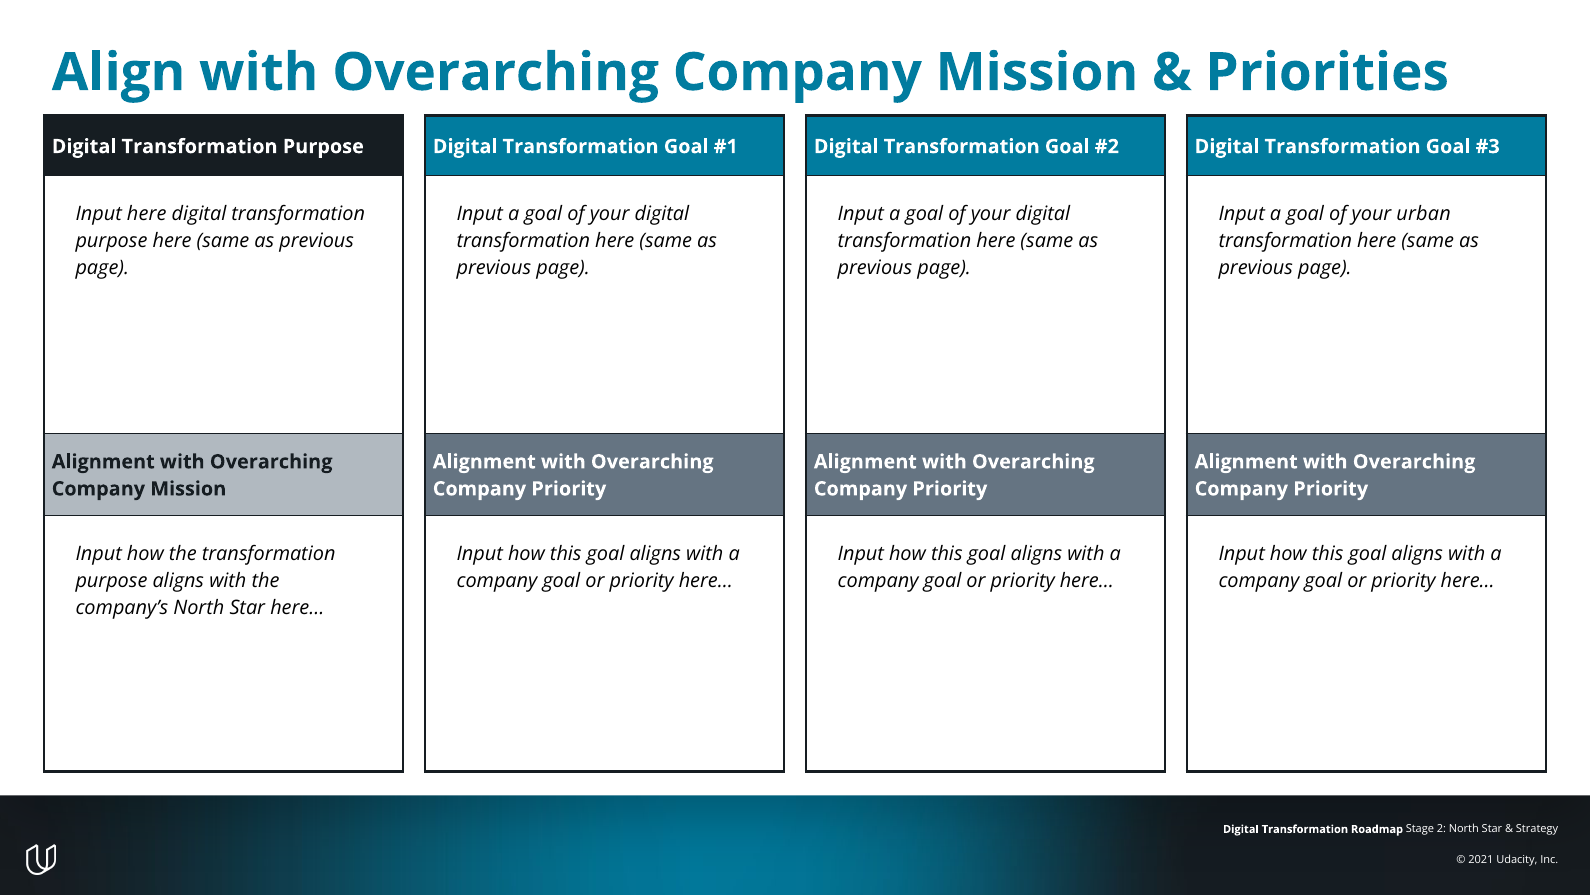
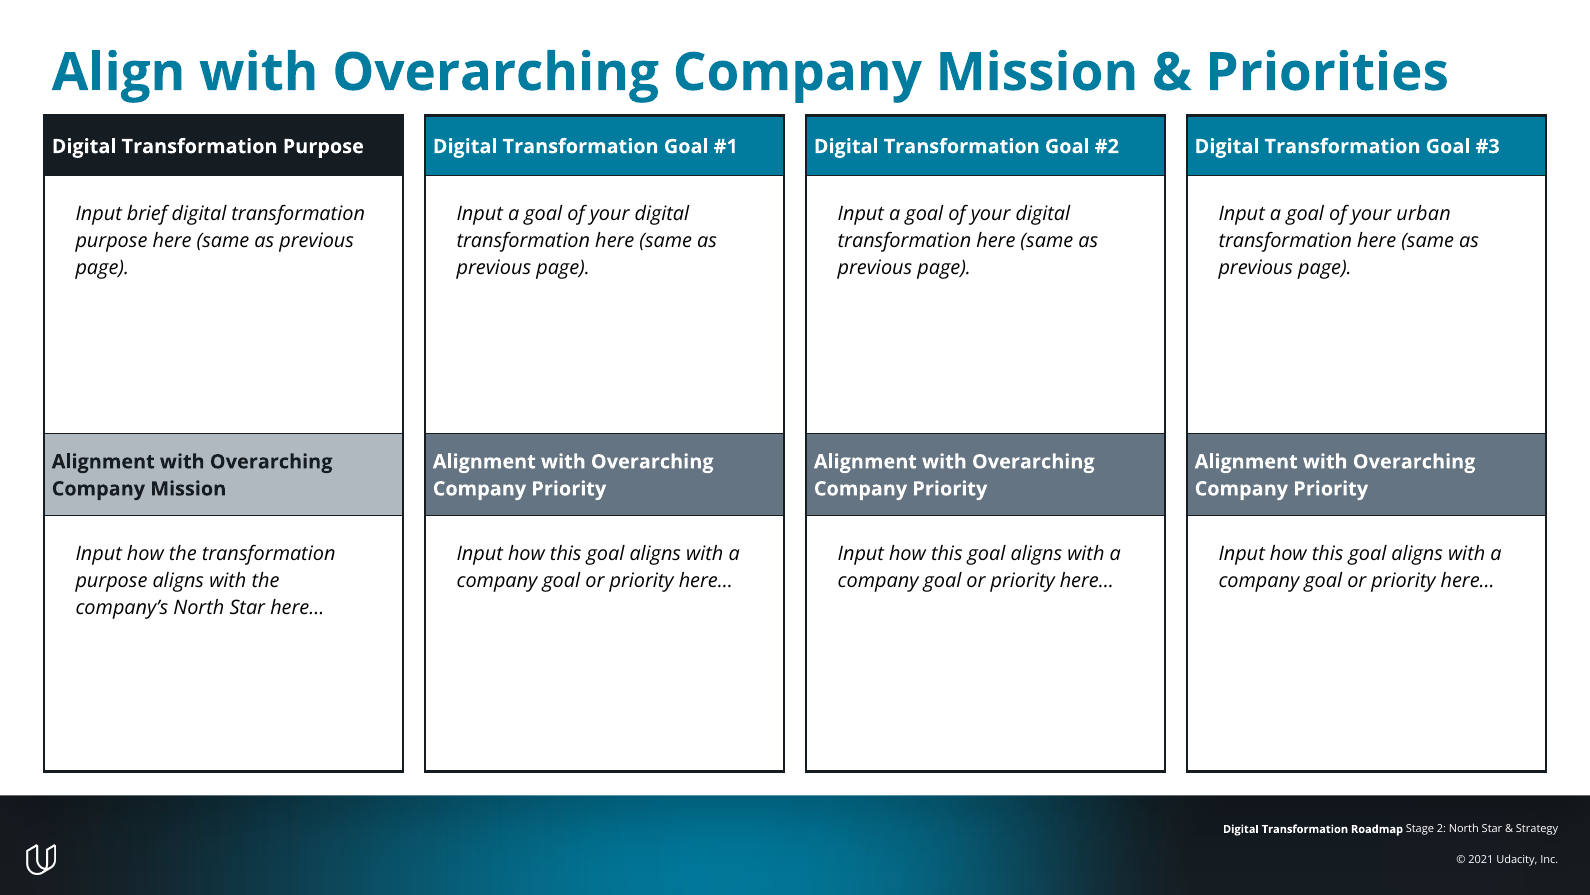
Input here: here -> brief (147, 214)
